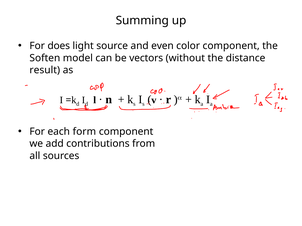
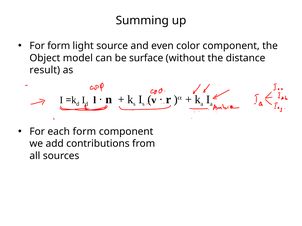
For does: does -> form (59, 46)
Soften: Soften -> Object (45, 58)
vectors: vectors -> surface (146, 58)
